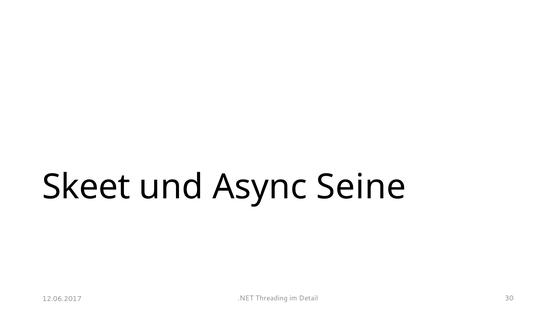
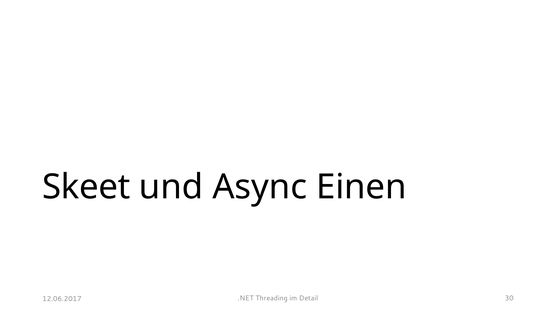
Seine: Seine -> Einen (361, 187)
